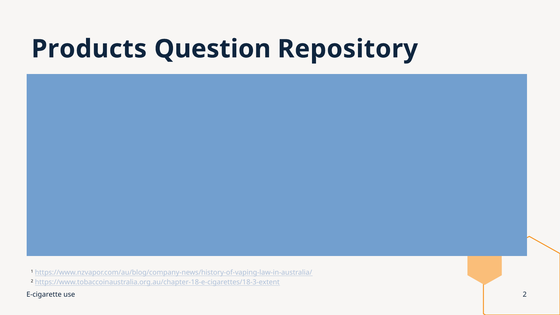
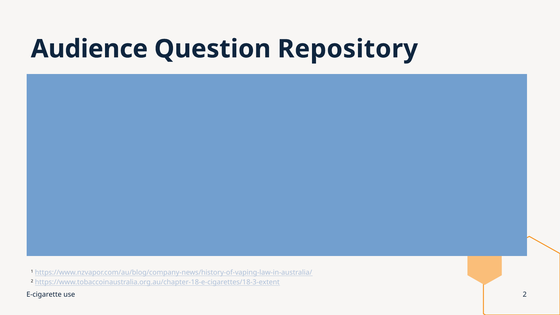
Products: Products -> Audience (89, 49)
